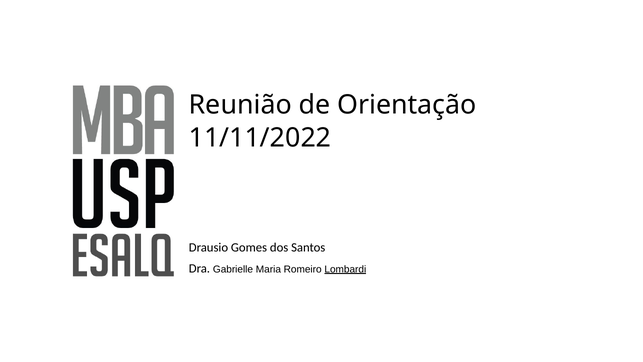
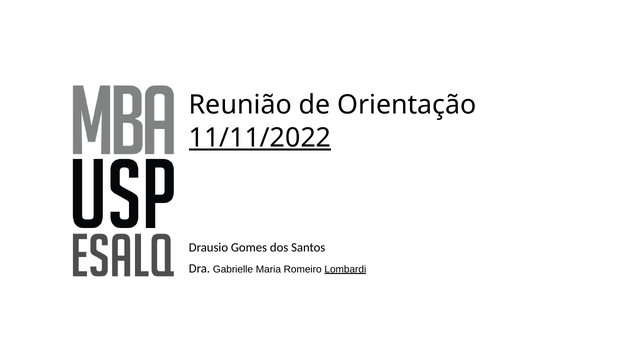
11/11/2022 underline: none -> present (260, 138)
